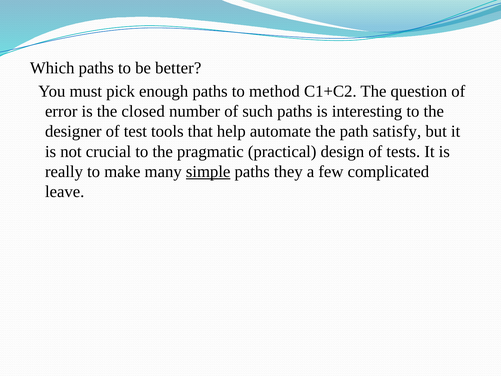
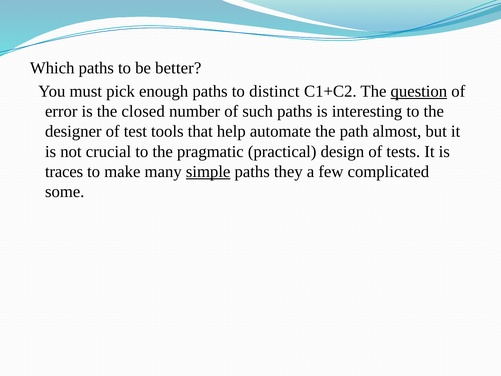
method: method -> distinct (274, 91)
question underline: none -> present (419, 91)
satisfy: satisfy -> almost (397, 131)
really: really -> traces (64, 171)
leave: leave -> some (65, 192)
